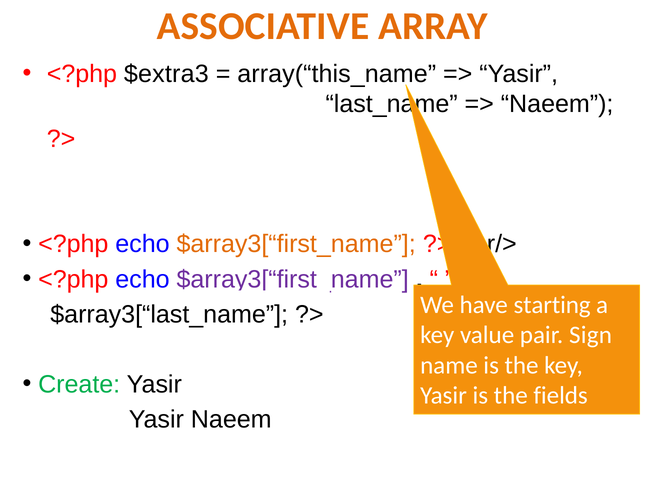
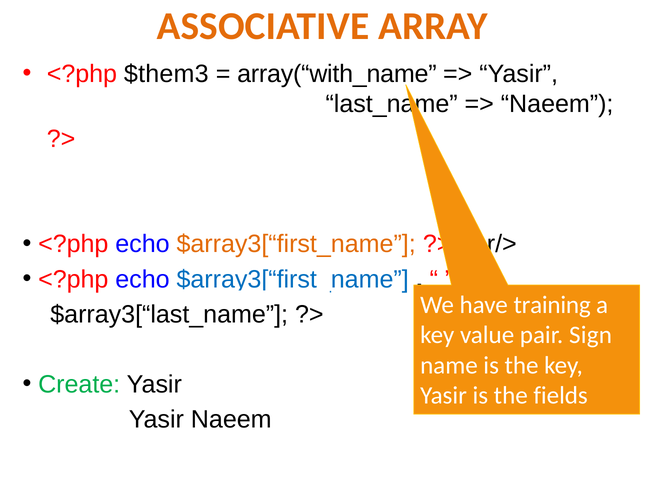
$extra3: $extra3 -> $them3 (166, 74)
array(“this_name: array(“this_name -> array(“with_name (337, 74)
$array3[“first_name colour: purple -> blue (293, 279)
starting: starting -> training (552, 305)
